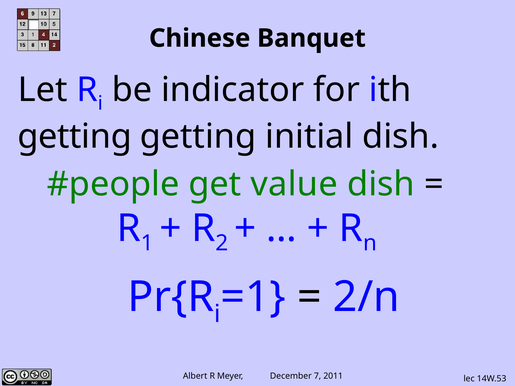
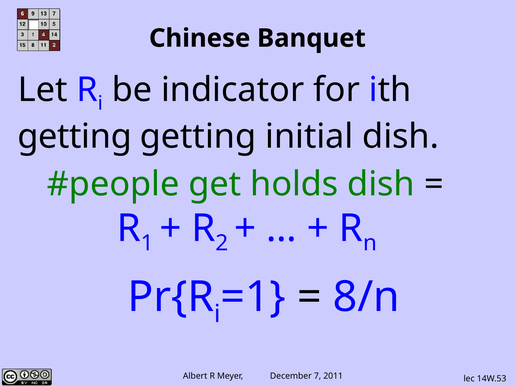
value: value -> holds (294, 184)
2/n: 2/n -> 8/n (366, 297)
